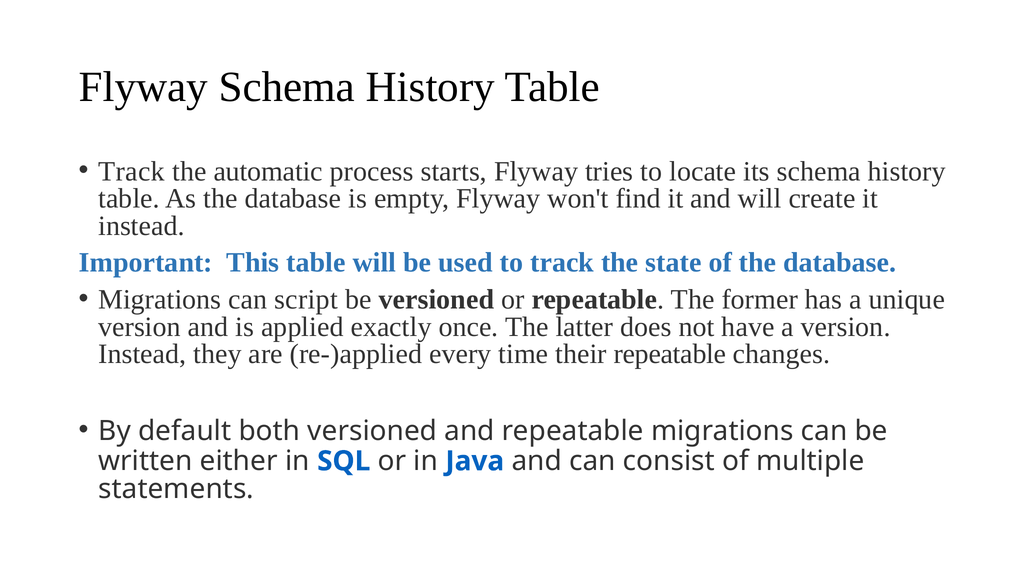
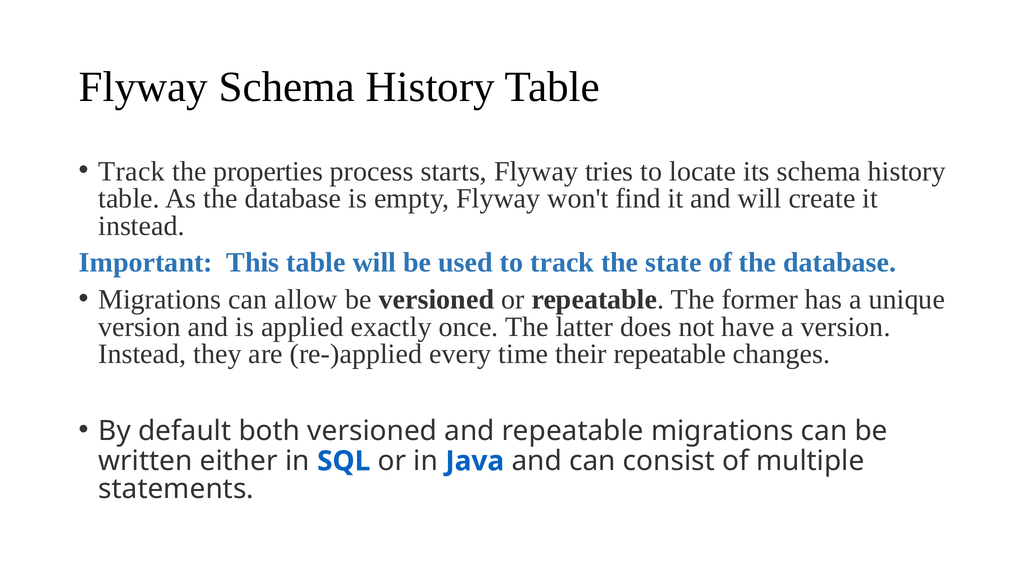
automatic: automatic -> properties (268, 171)
script: script -> allow (306, 300)
